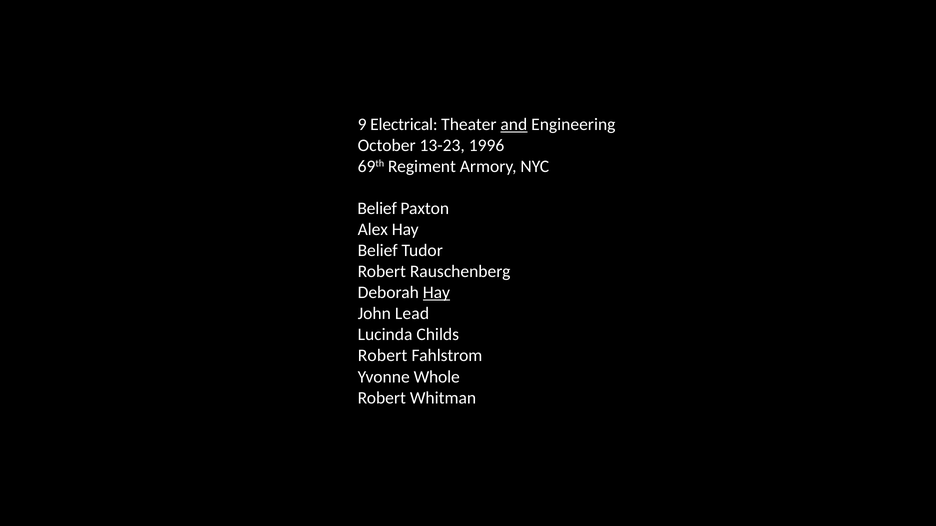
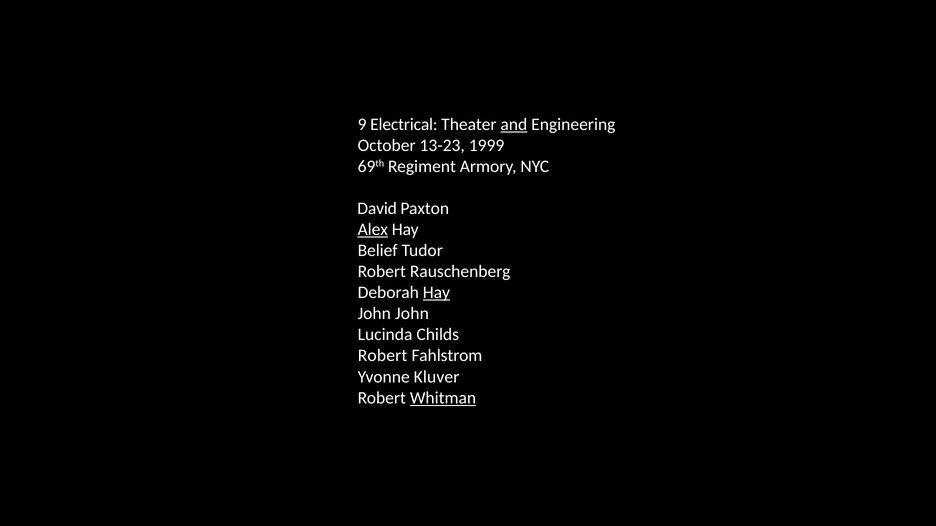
1996: 1996 -> 1999 (487, 145)
Belief: Belief -> David (377, 209)
Alex underline: none -> present (373, 230)
John Lead: Lead -> John (412, 314)
Whole: Whole -> Kluver (437, 377)
Whitman underline: none -> present (443, 398)
